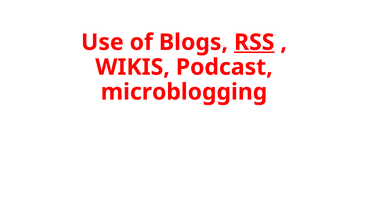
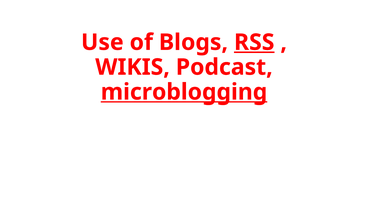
microblogging underline: none -> present (184, 92)
